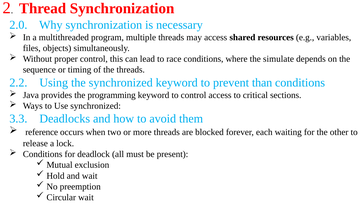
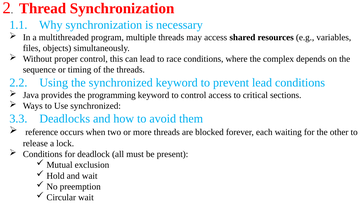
2.0: 2.0 -> 1.1 (18, 25)
simulate: simulate -> complex (279, 59)
prevent than: than -> lead (262, 82)
